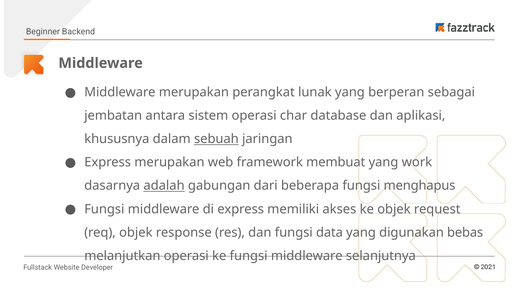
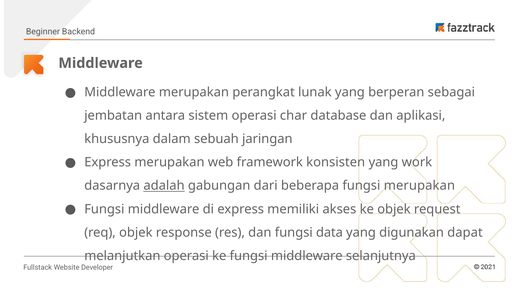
sebuah underline: present -> none (216, 139)
membuat: membuat -> konsisten (336, 162)
fungsi menghapus: menghapus -> merupakan (419, 185)
bebas: bebas -> dapat (465, 232)
